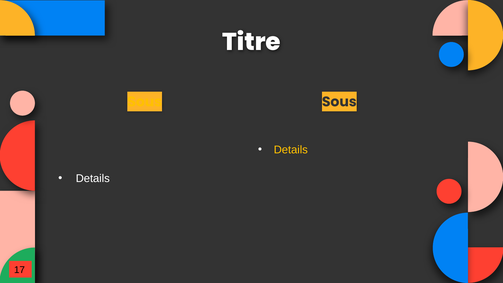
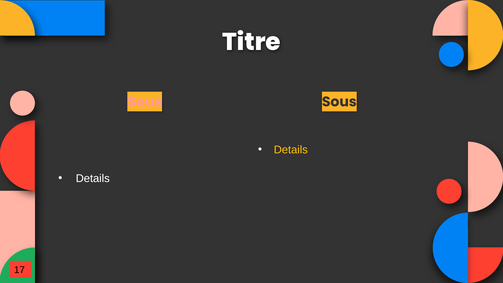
Sous colour: yellow -> pink (145, 102)
